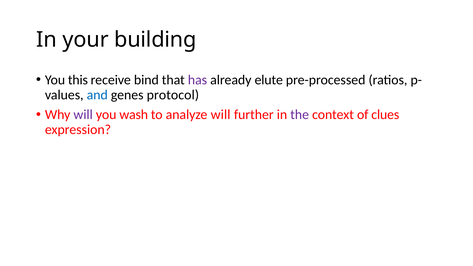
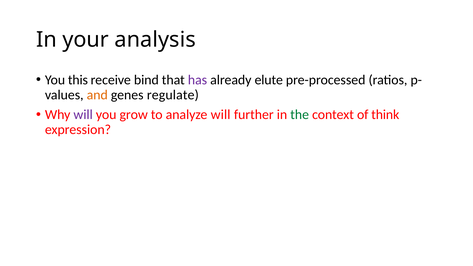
building: building -> analysis (155, 40)
and colour: blue -> orange (97, 95)
protocol: protocol -> regulate (173, 95)
wash: wash -> grow (134, 115)
the colour: purple -> green (300, 115)
clues: clues -> think (385, 115)
